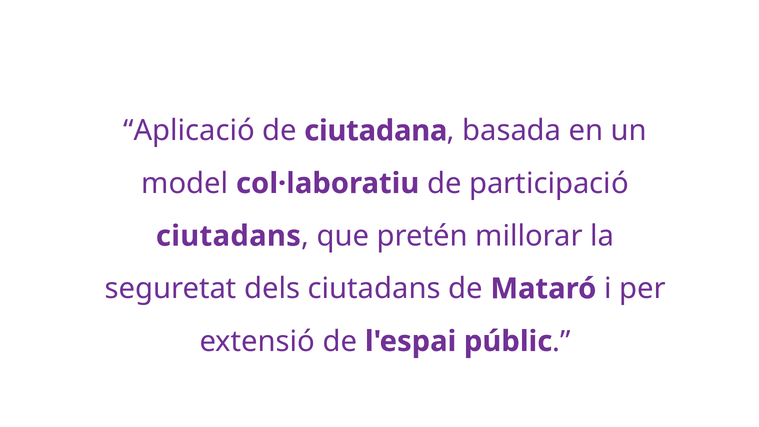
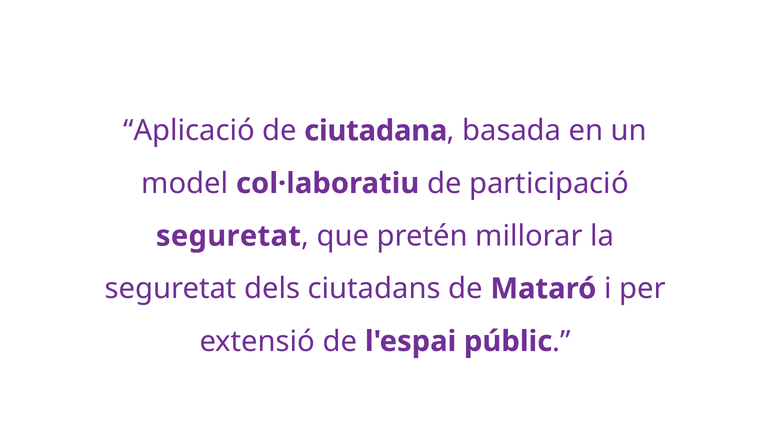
ciutadans: ciutadans -> seguretat (228, 236)
